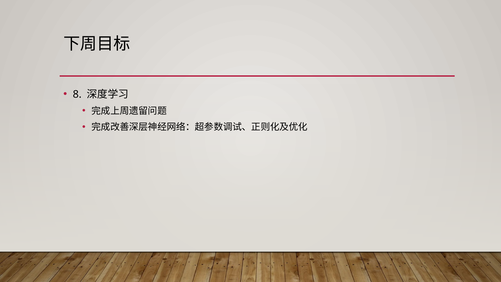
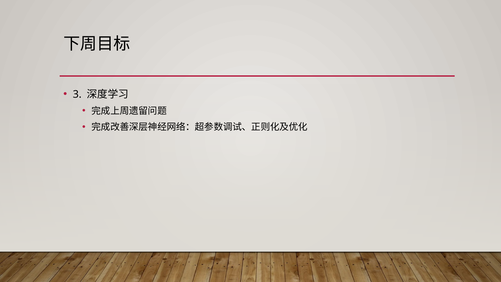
8: 8 -> 3 (77, 94)
